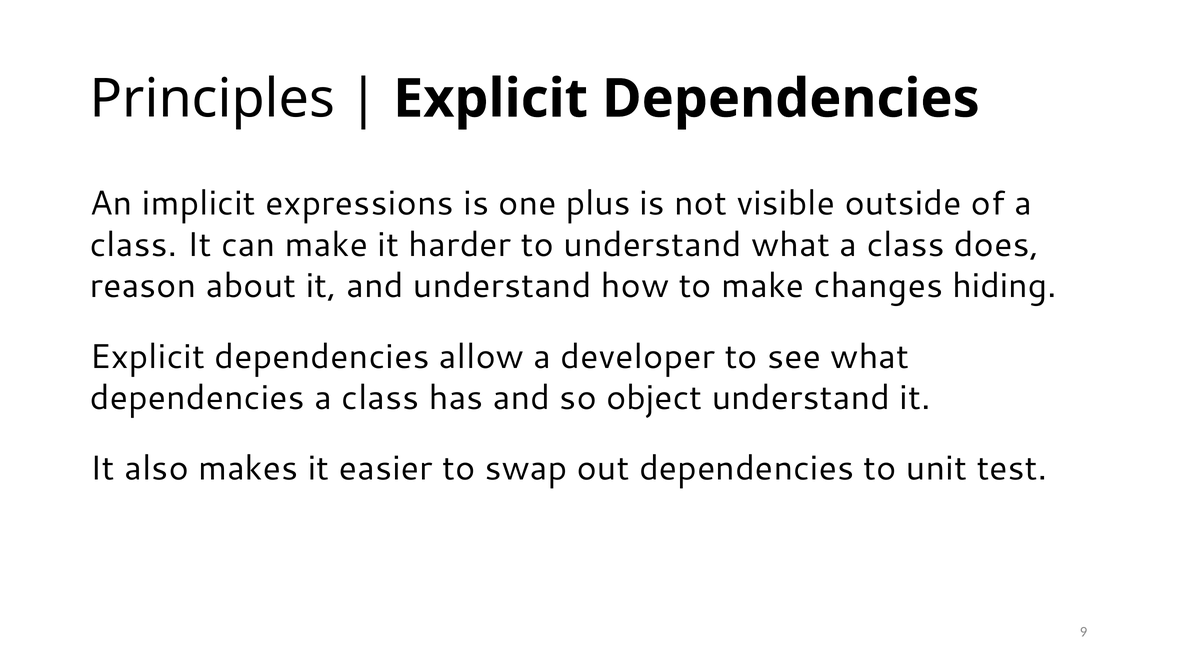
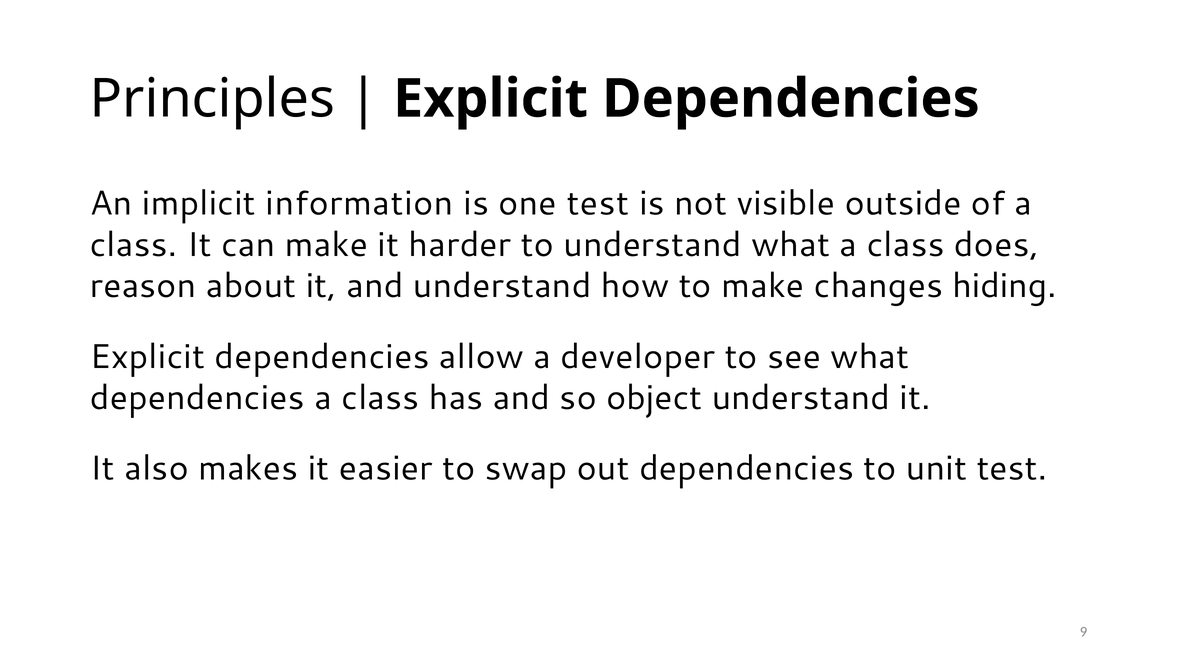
expressions: expressions -> information (359, 204)
one plus: plus -> test (598, 204)
